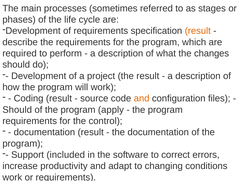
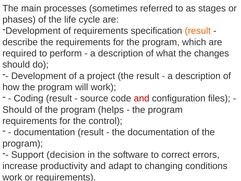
and colour: orange -> red (142, 98)
apply: apply -> helps (111, 110)
included: included -> decision (66, 155)
